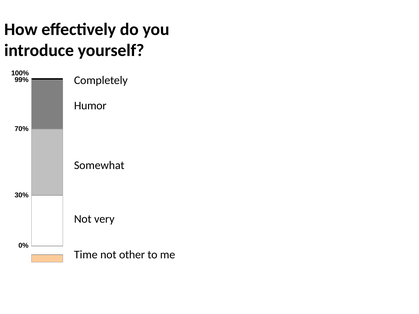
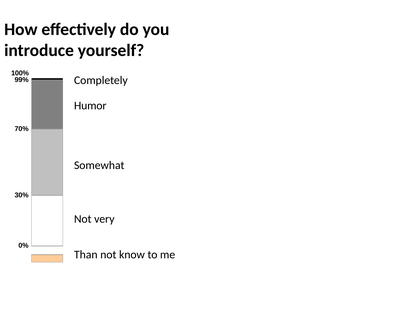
Time: Time -> Than (86, 255)
other: other -> know (132, 255)
